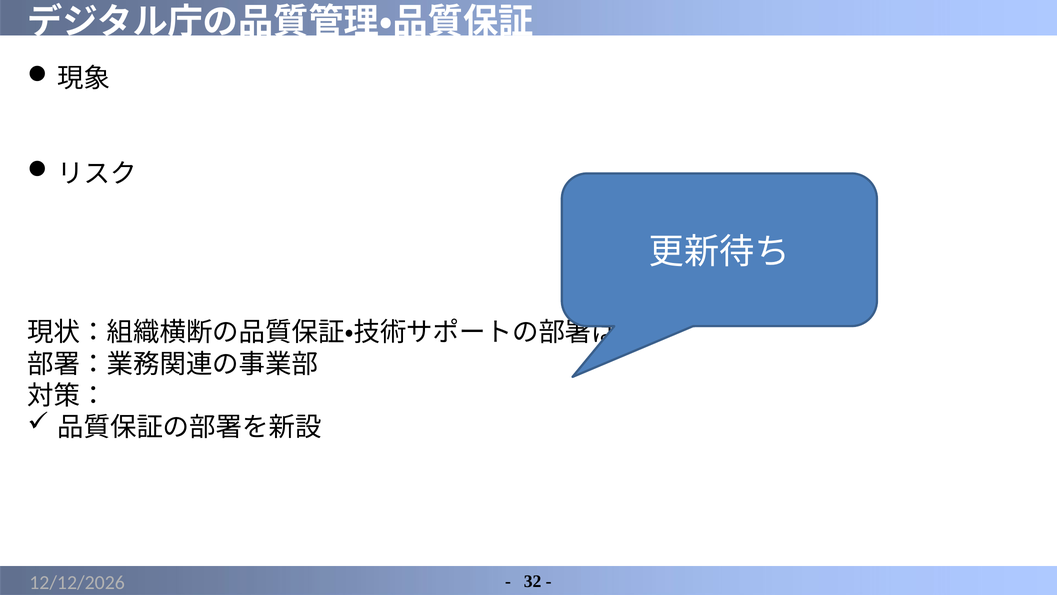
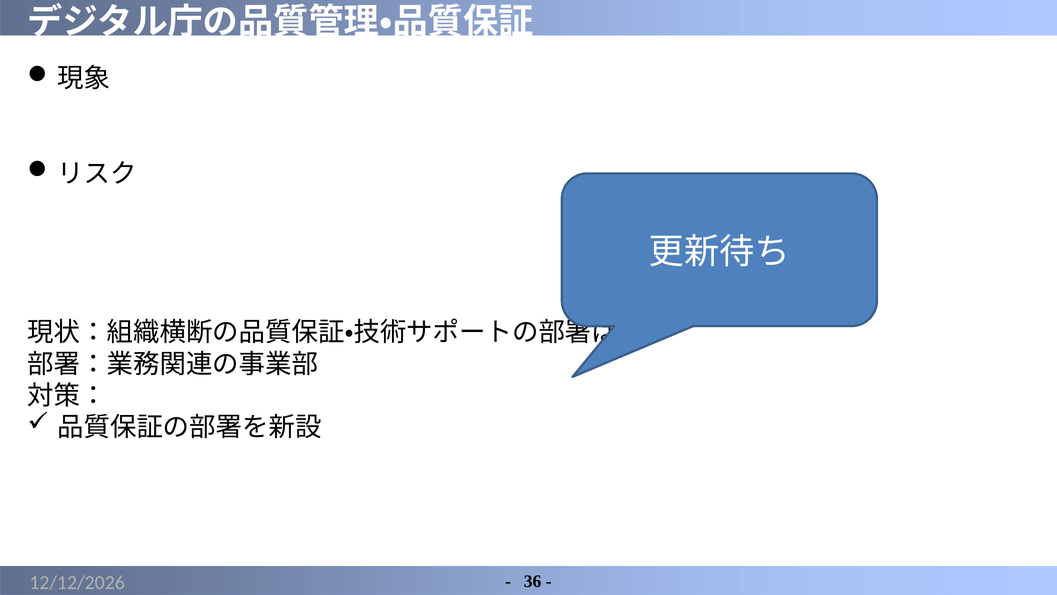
32: 32 -> 36 (533, 581)
